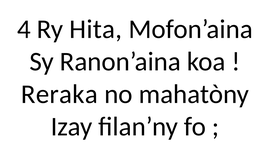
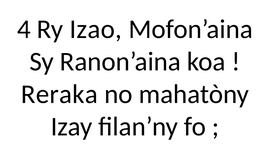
Hita: Hita -> Izao (96, 29)
